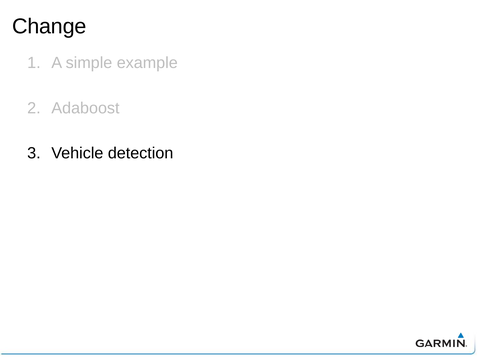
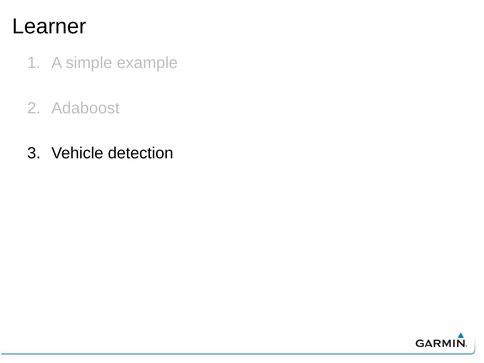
Change: Change -> Learner (49, 27)
